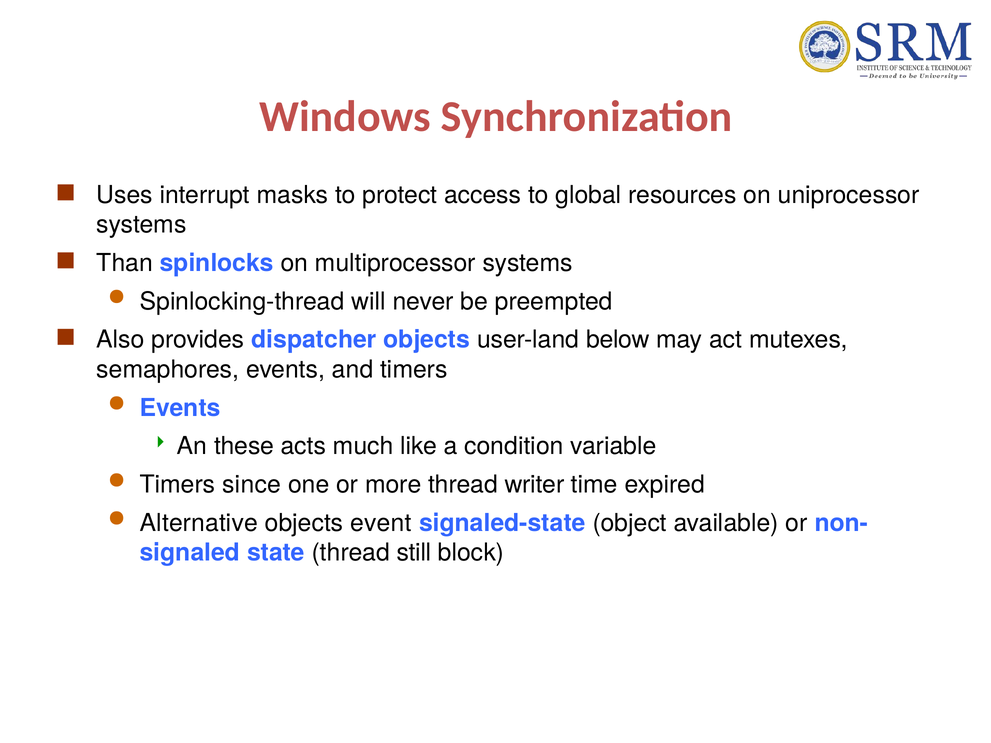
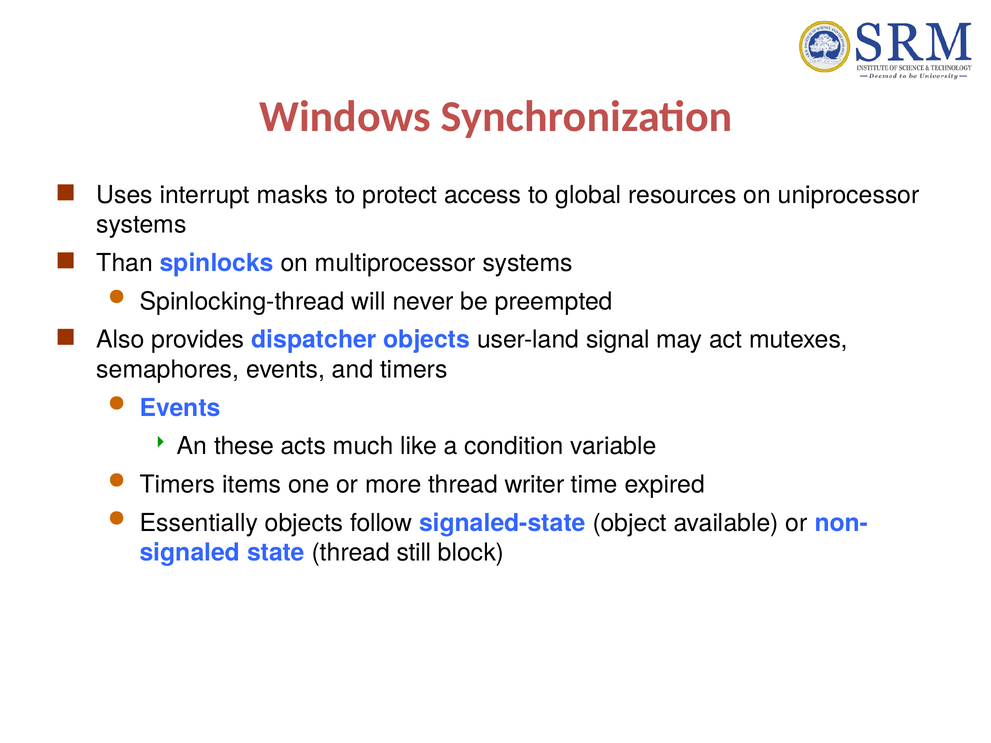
below: below -> signal (618, 340)
since: since -> items (252, 485)
Alternative: Alternative -> Essentially (199, 523)
event: event -> follow (381, 523)
